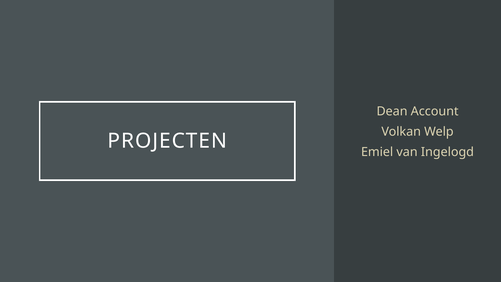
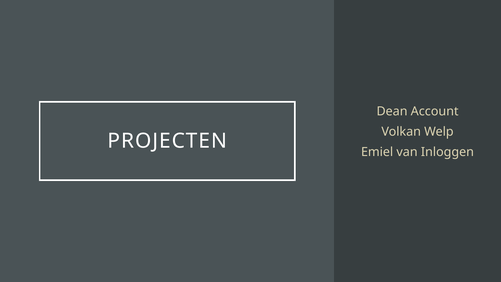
Ingelogd: Ingelogd -> Inloggen (447, 152)
